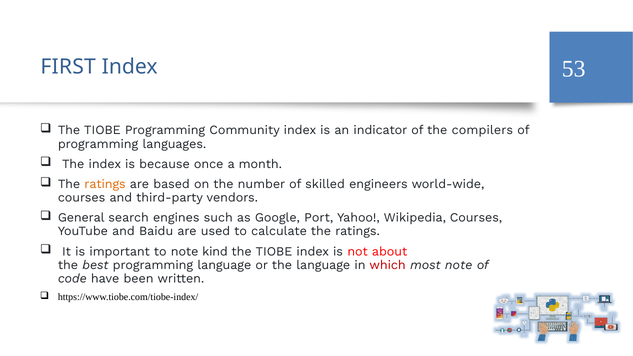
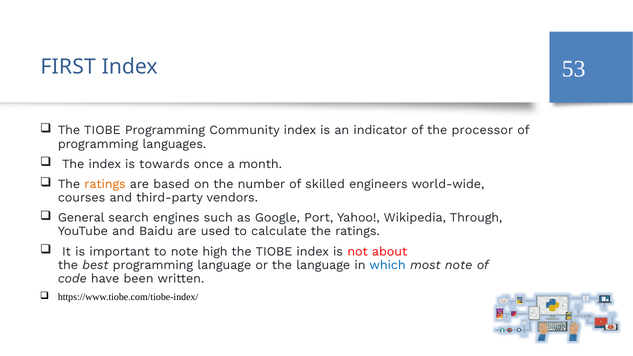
compilers: compilers -> processor (482, 130)
because: because -> towards (164, 164)
Wikipedia Courses: Courses -> Through (476, 218)
kind: kind -> high (215, 252)
which colour: red -> blue (388, 265)
